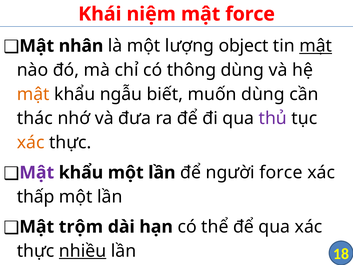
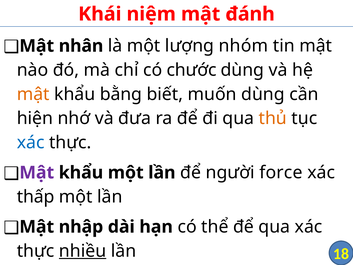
mật force: force -> đánh (250, 14)
object: object -> nhóm (243, 46)
mật underline: present -> none (316, 46)
thông: thông -> chước (192, 70)
ngẫu: ngẫu -> bằng (121, 94)
thác: thác -> hiện (35, 118)
thủ colour: purple -> orange (273, 118)
xác colour: orange -> blue (31, 142)
trộm: trộm -> nhập (81, 227)
